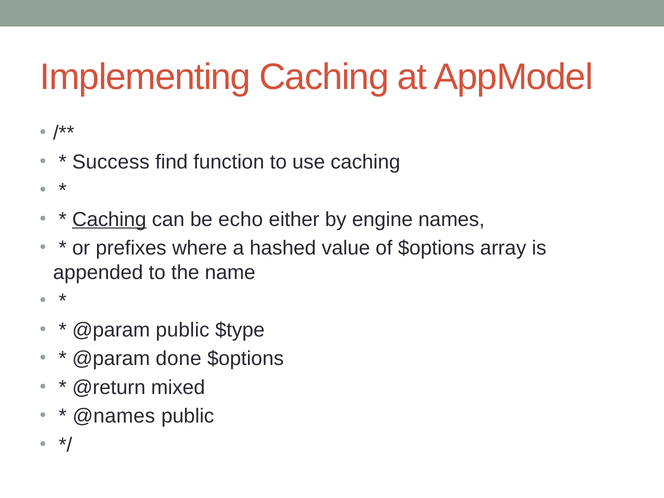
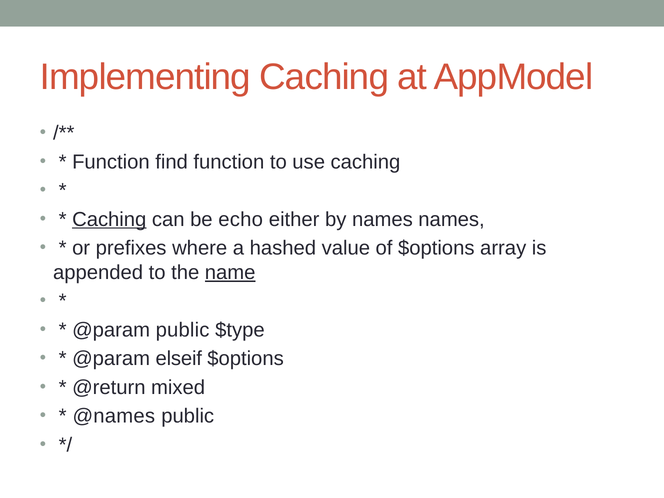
Success: Success -> Function (111, 162)
by engine: engine -> names (382, 219)
name underline: none -> present (230, 272)
done: done -> elseif (179, 359)
